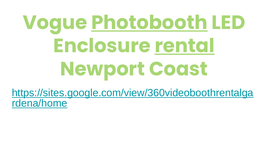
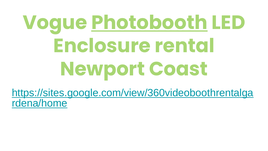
rental underline: present -> none (185, 46)
